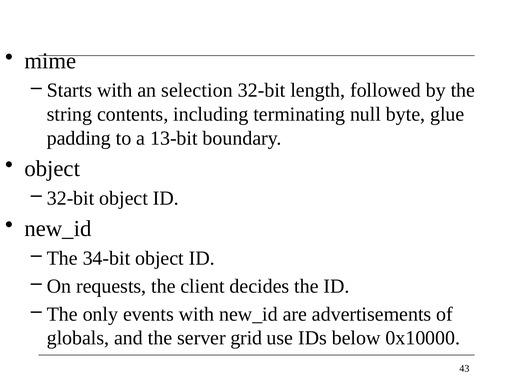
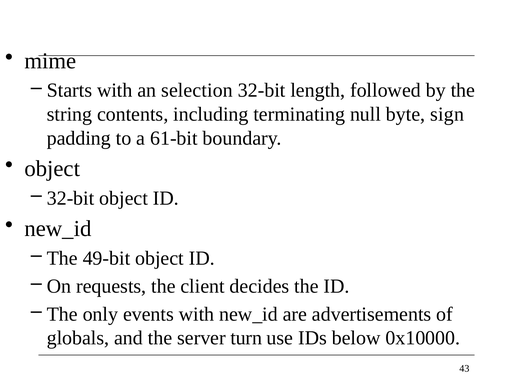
glue: glue -> sign (447, 114)
13-bit: 13-bit -> 61-bit (174, 138)
34-bit: 34-bit -> 49-bit (106, 258)
grid: grid -> turn (246, 338)
